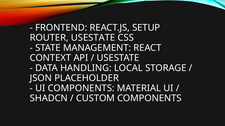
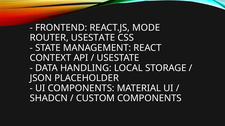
SETUP: SETUP -> MODE (146, 28)
